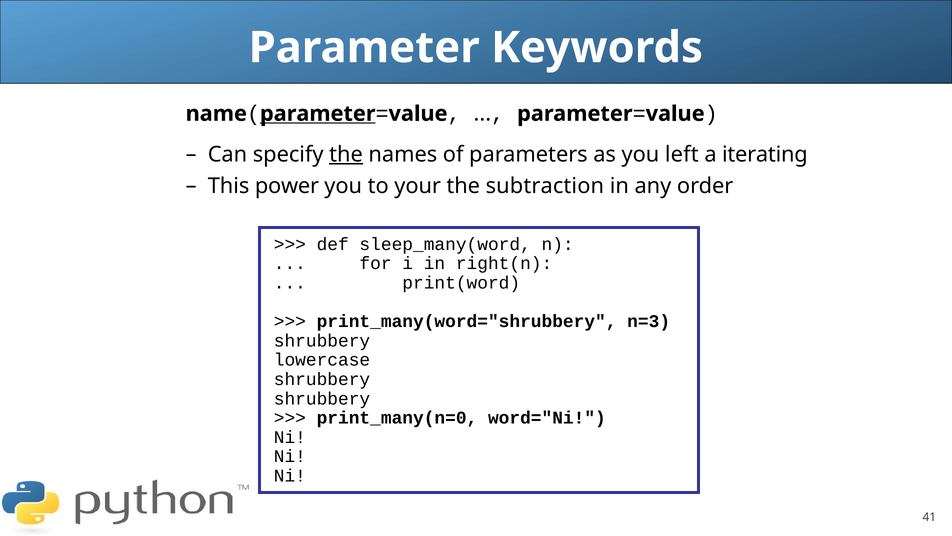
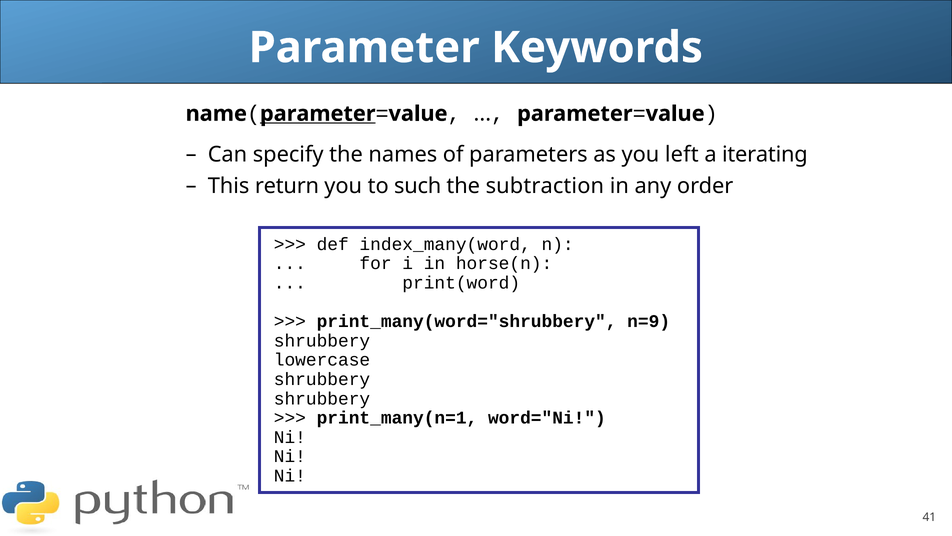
the underline: present -> none (346, 154)
power: power -> return (287, 186)
your: your -> such (418, 186)
sleep_many(word: sleep_many(word -> index_many(word (445, 244)
right(n: right(n -> horse(n (504, 263)
n=3: n=3 -> n=9 (649, 321)
print_many(n=0: print_many(n=0 -> print_many(n=1 (397, 418)
